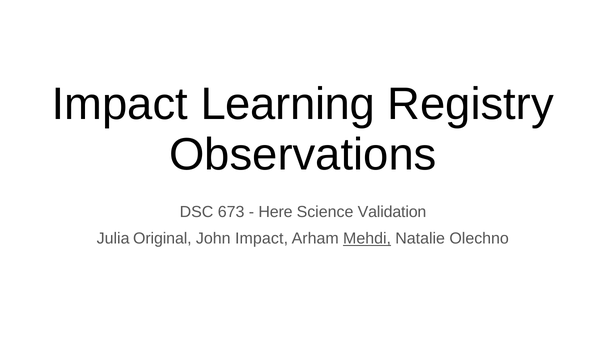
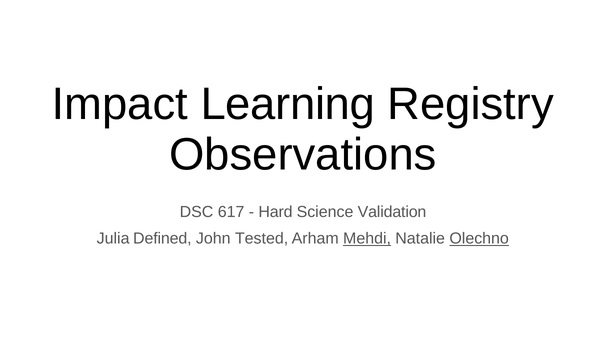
673: 673 -> 617 (231, 212)
Here: Here -> Hard (275, 212)
Original: Original -> Defined (162, 239)
John Impact: Impact -> Tested (262, 239)
Olechno underline: none -> present (479, 239)
